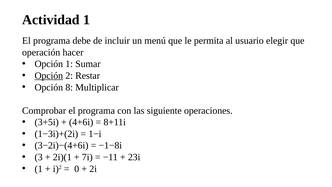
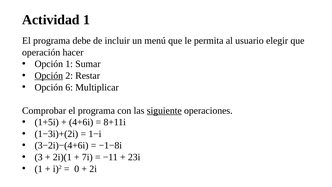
8: 8 -> 6 (69, 87)
siguiente underline: none -> present (164, 110)
3+5i: 3+5i -> 1+5i (47, 122)
